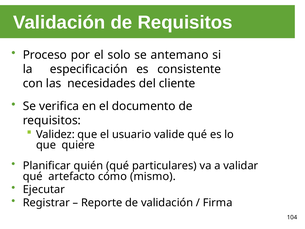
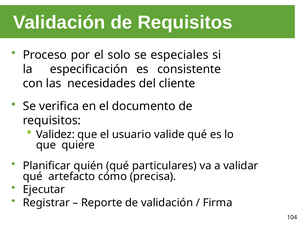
antemano: antemano -> especiales (180, 55)
mismo: mismo -> precisa (153, 176)
